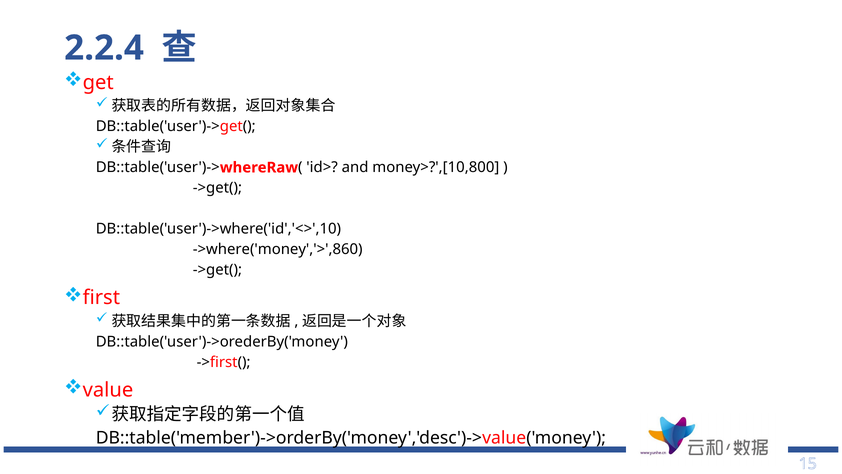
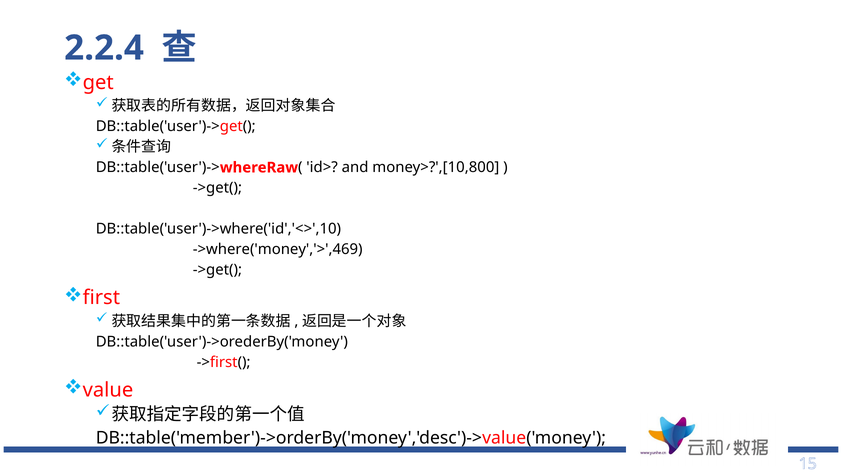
->where('money','>',860: ->where('money','>',860 -> ->where('money','>',469 (278, 249)
